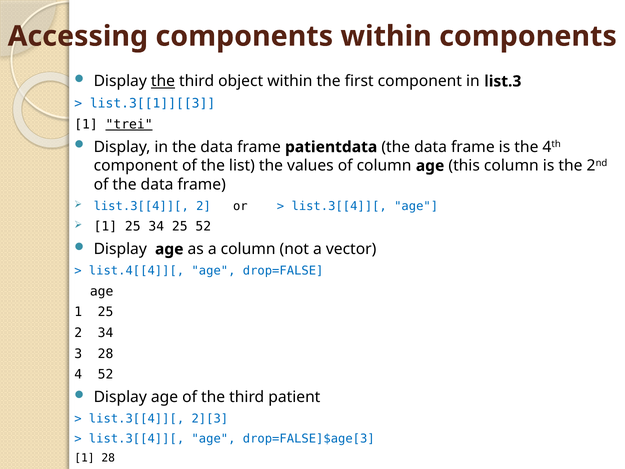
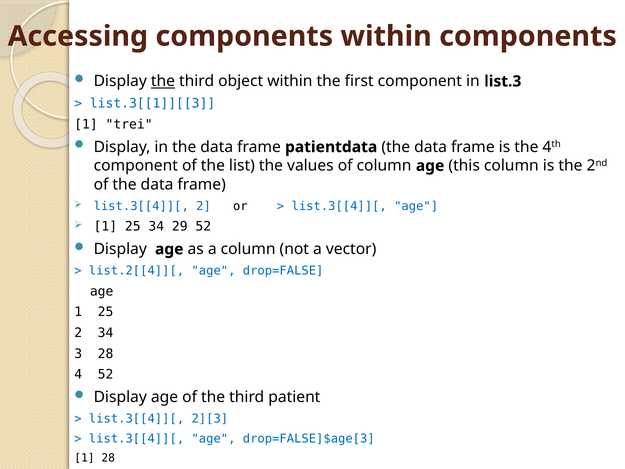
trei underline: present -> none (129, 124)
34 25: 25 -> 29 (180, 226)
list.4[[4]][: list.4[[4]][ -> list.2[[4]][ (137, 271)
